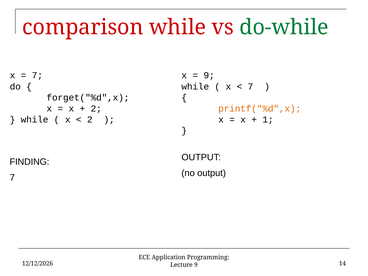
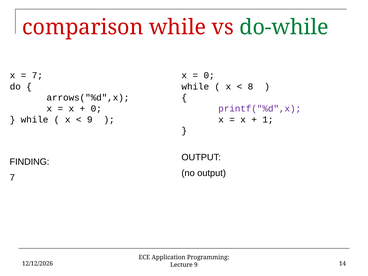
9: 9 -> 0 (209, 75)
7: 7 -> 8 (250, 86)
forget("%d",x: forget("%d",x -> arrows("%d",x (88, 98)
2: 2 -> 0 (96, 109)
printf("%d",x colour: orange -> purple (260, 109)
2: 2 -> 9 (90, 120)
